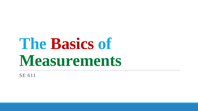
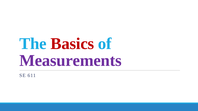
Measurements colour: green -> purple (70, 61)
